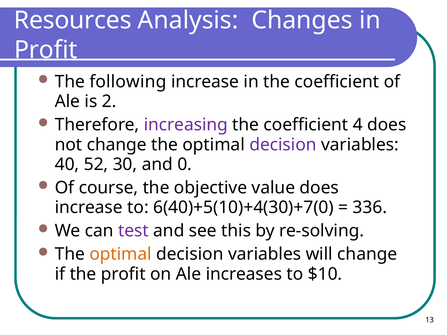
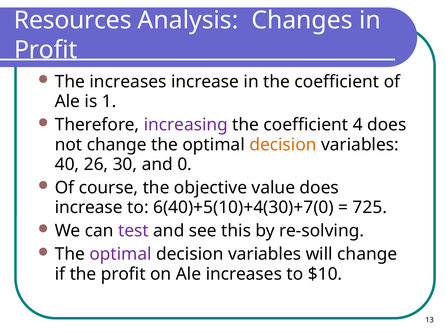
The following: following -> increases (128, 82)
2: 2 -> 1 (109, 102)
decision colour: purple -> orange (283, 145)
52: 52 -> 26 (96, 165)
336: 336 -> 725 (370, 208)
optimal colour: orange -> purple (121, 254)
